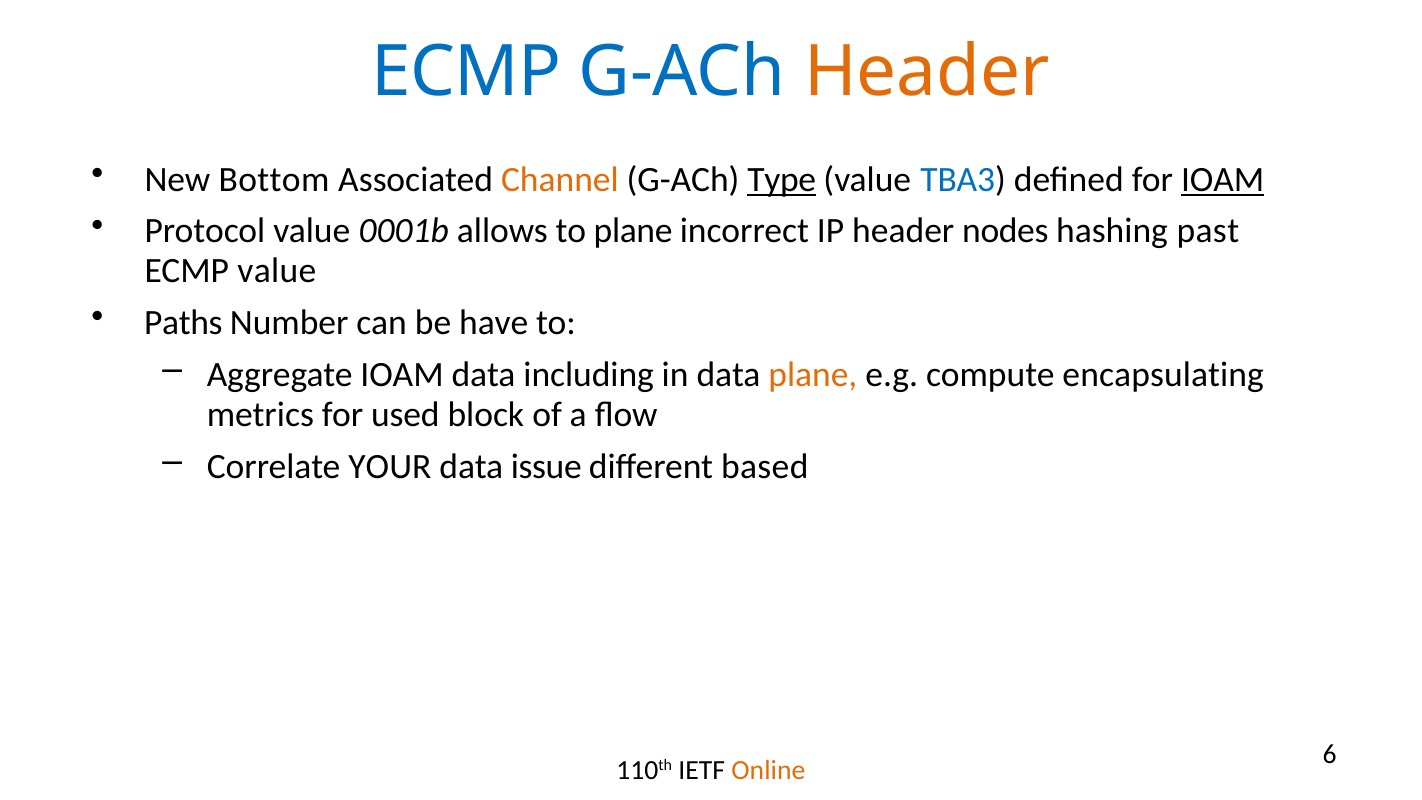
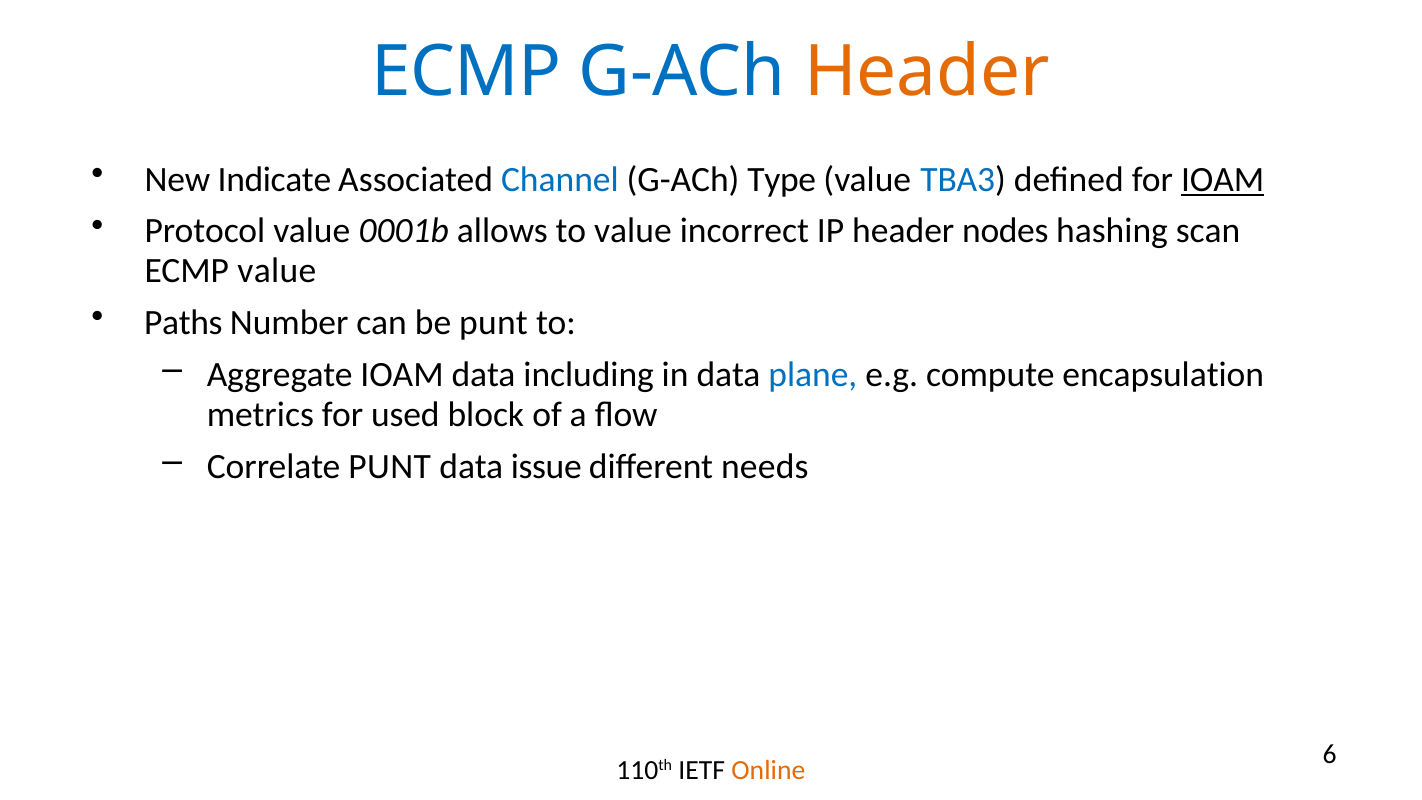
Bottom: Bottom -> Indicate (274, 179)
Channel colour: orange -> blue (560, 179)
Type underline: present -> none (782, 179)
to plane: plane -> value (633, 231)
past: past -> scan (1208, 231)
be have: have -> punt (494, 323)
plane colour: orange -> blue (813, 375)
encapsulating: encapsulating -> encapsulation (1163, 375)
Correlate YOUR: YOUR -> PUNT (390, 466)
based: based -> needs (765, 466)
